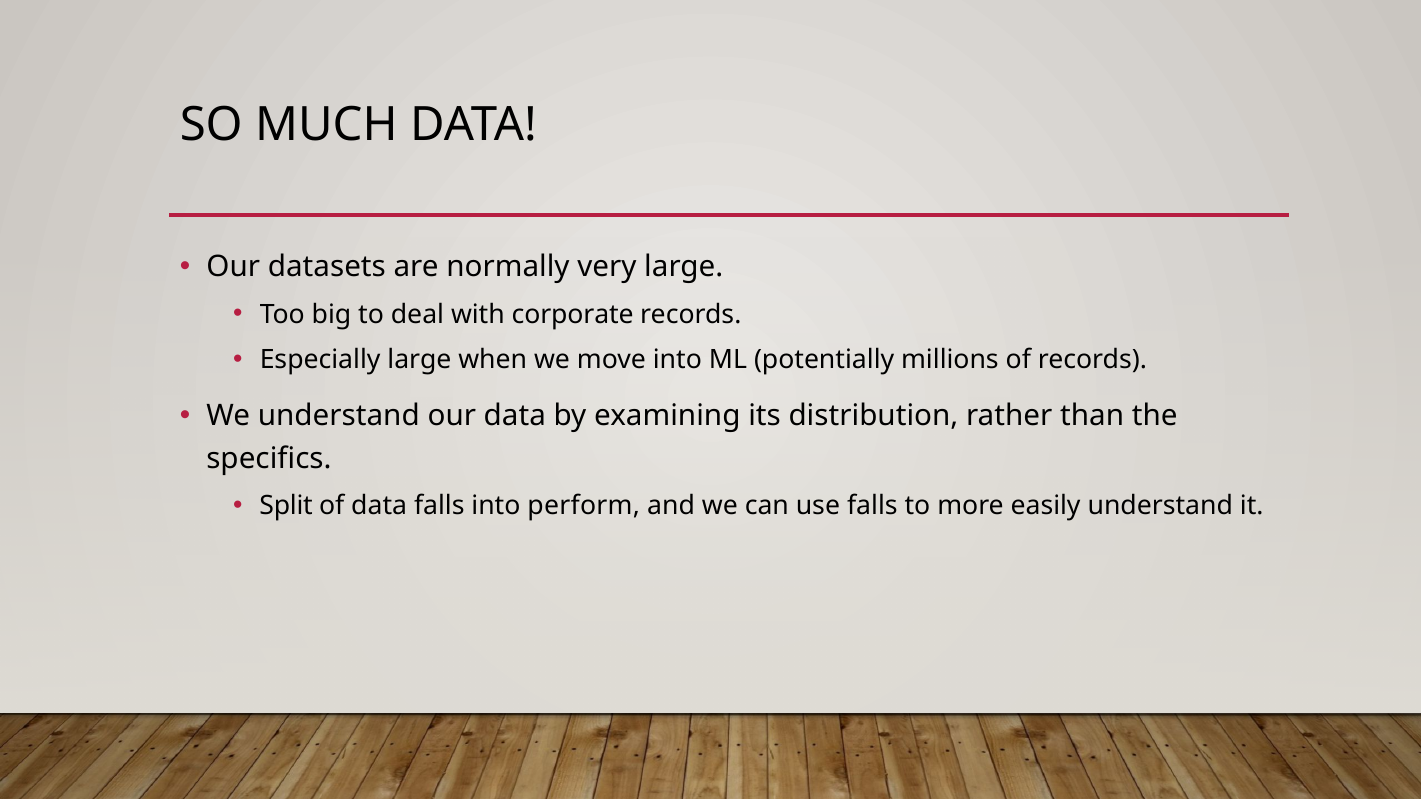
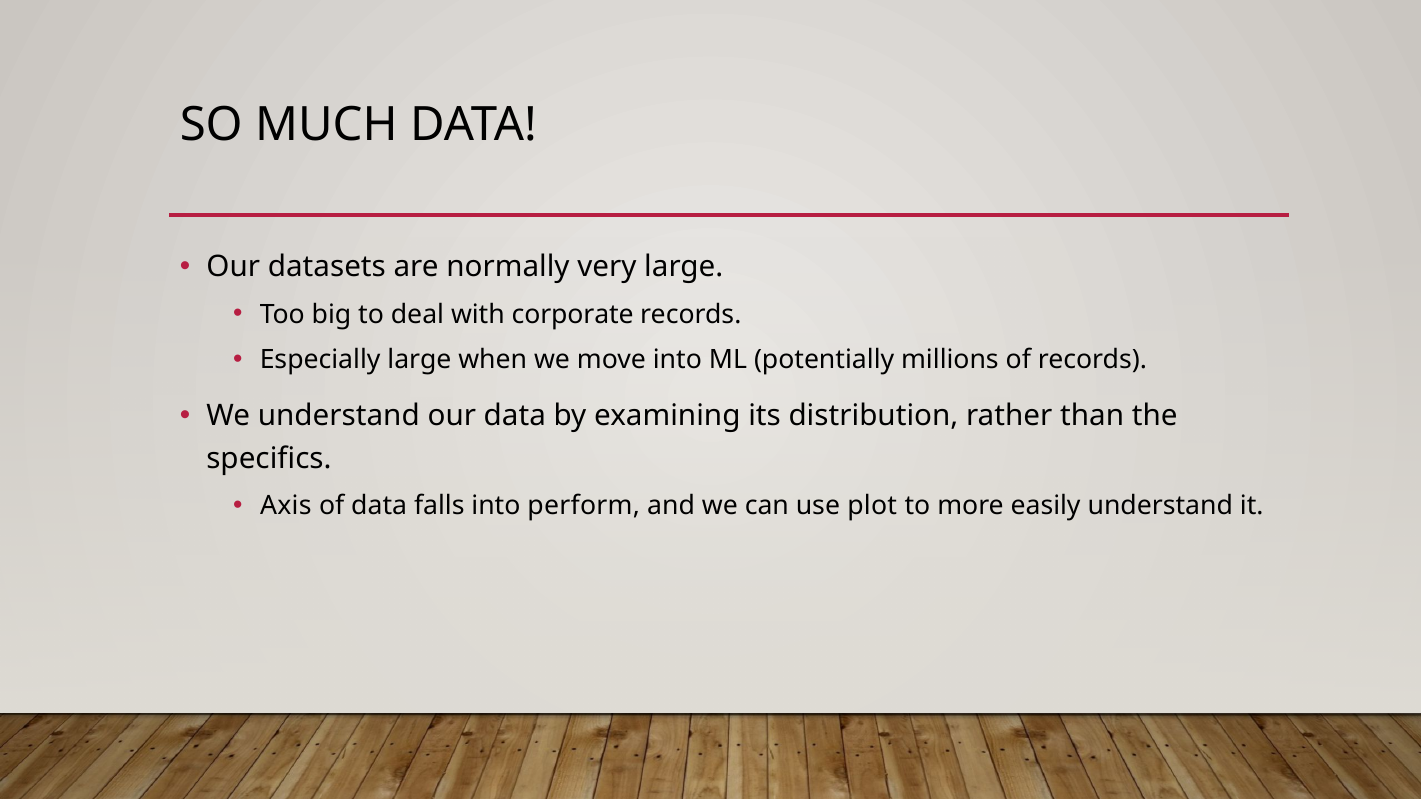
Split: Split -> Axis (286, 506)
use falls: falls -> plot (872, 506)
